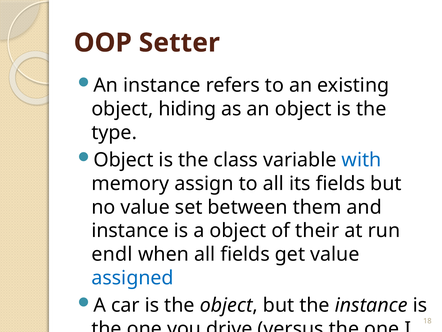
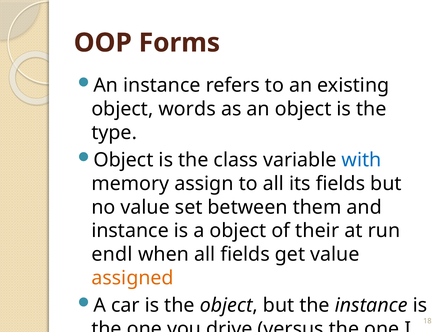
Setter: Setter -> Forms (179, 43)
hiding: hiding -> words (187, 109)
assigned colour: blue -> orange (133, 278)
